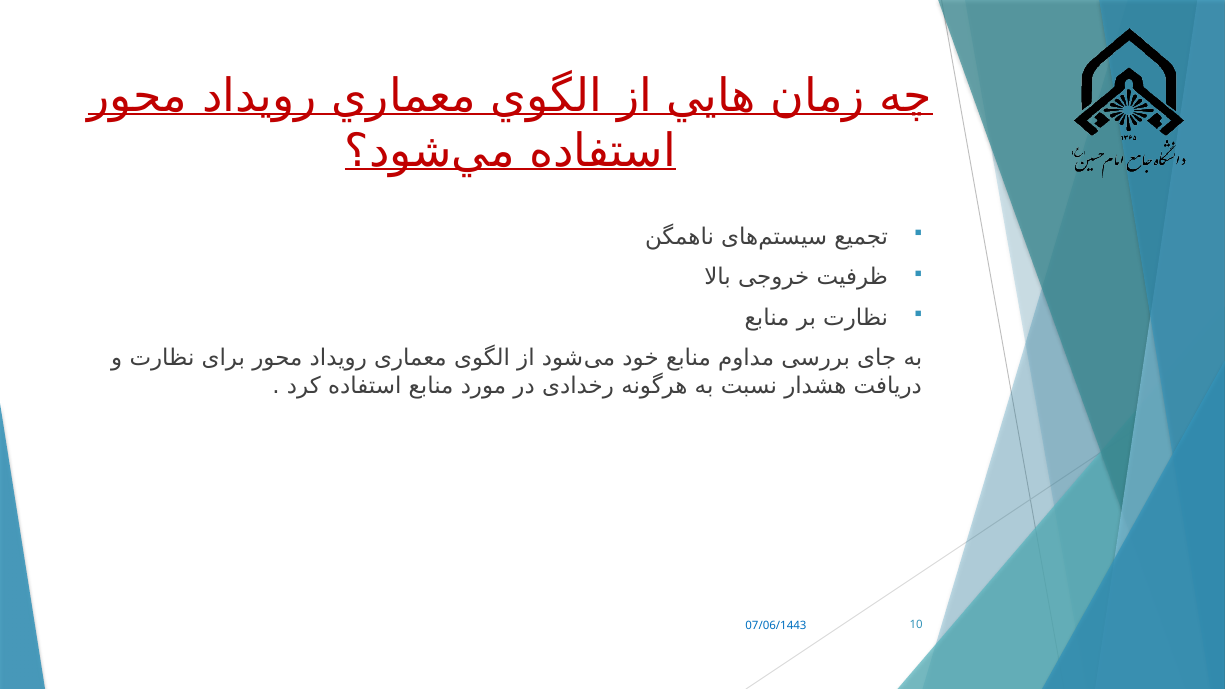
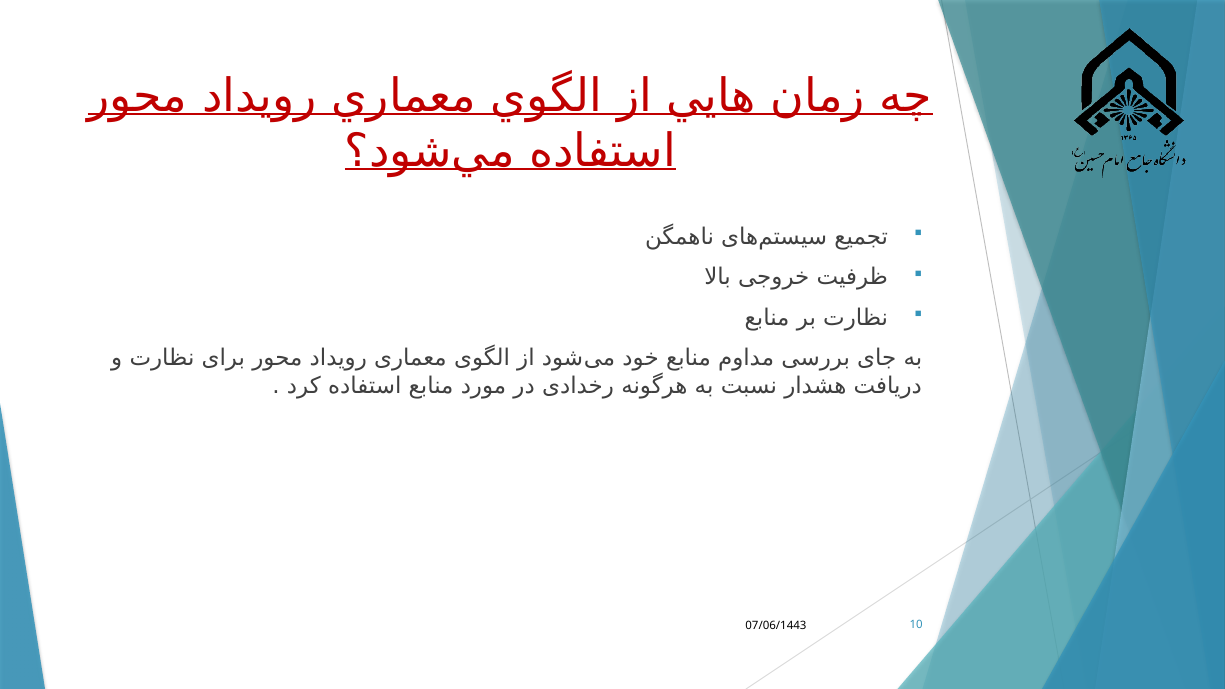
07/06/1443 colour: blue -> black (776, 626)
